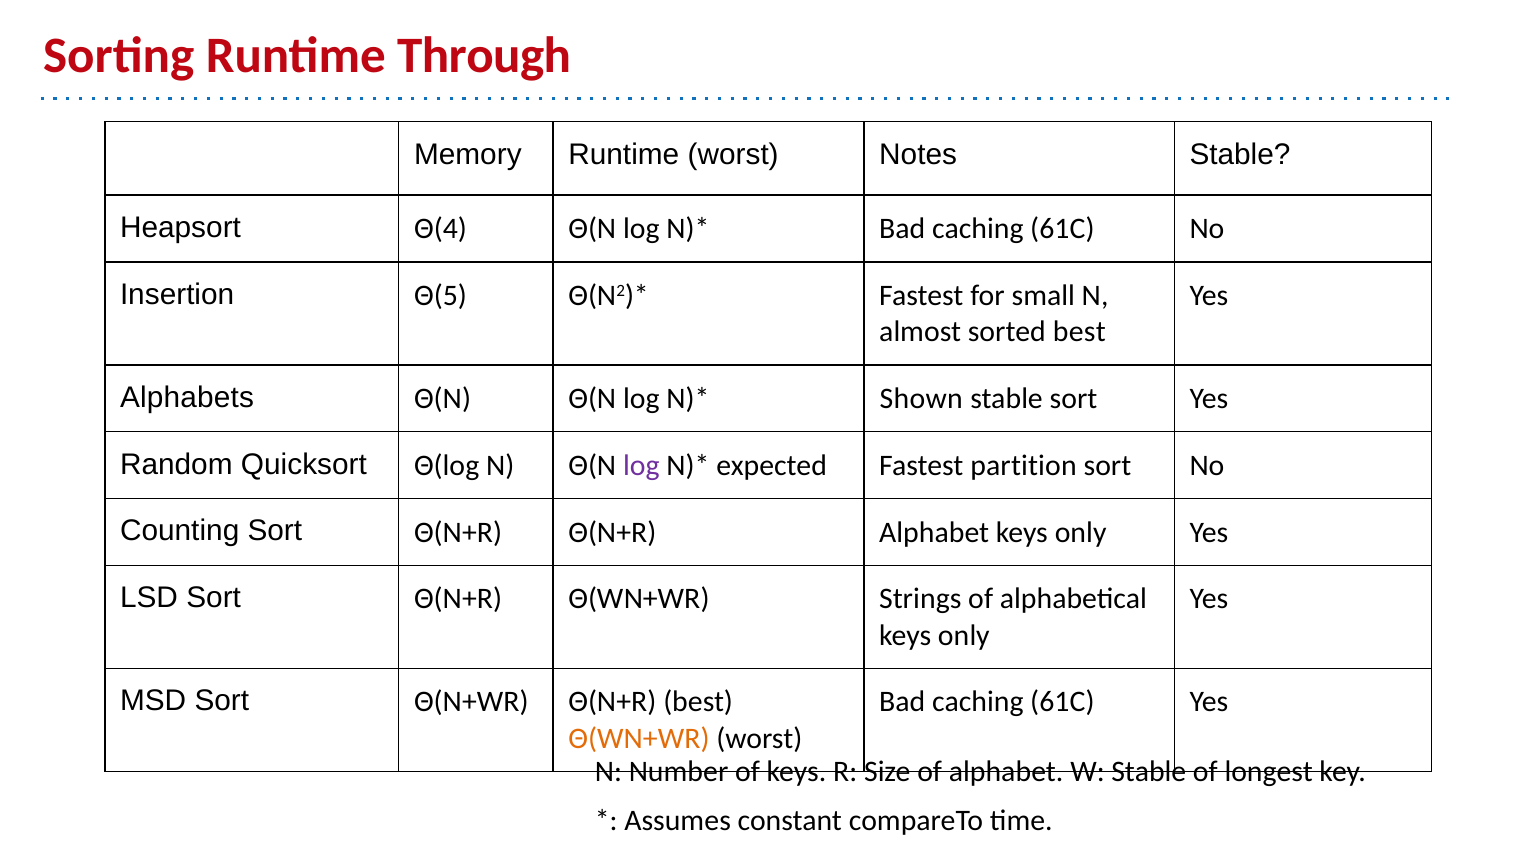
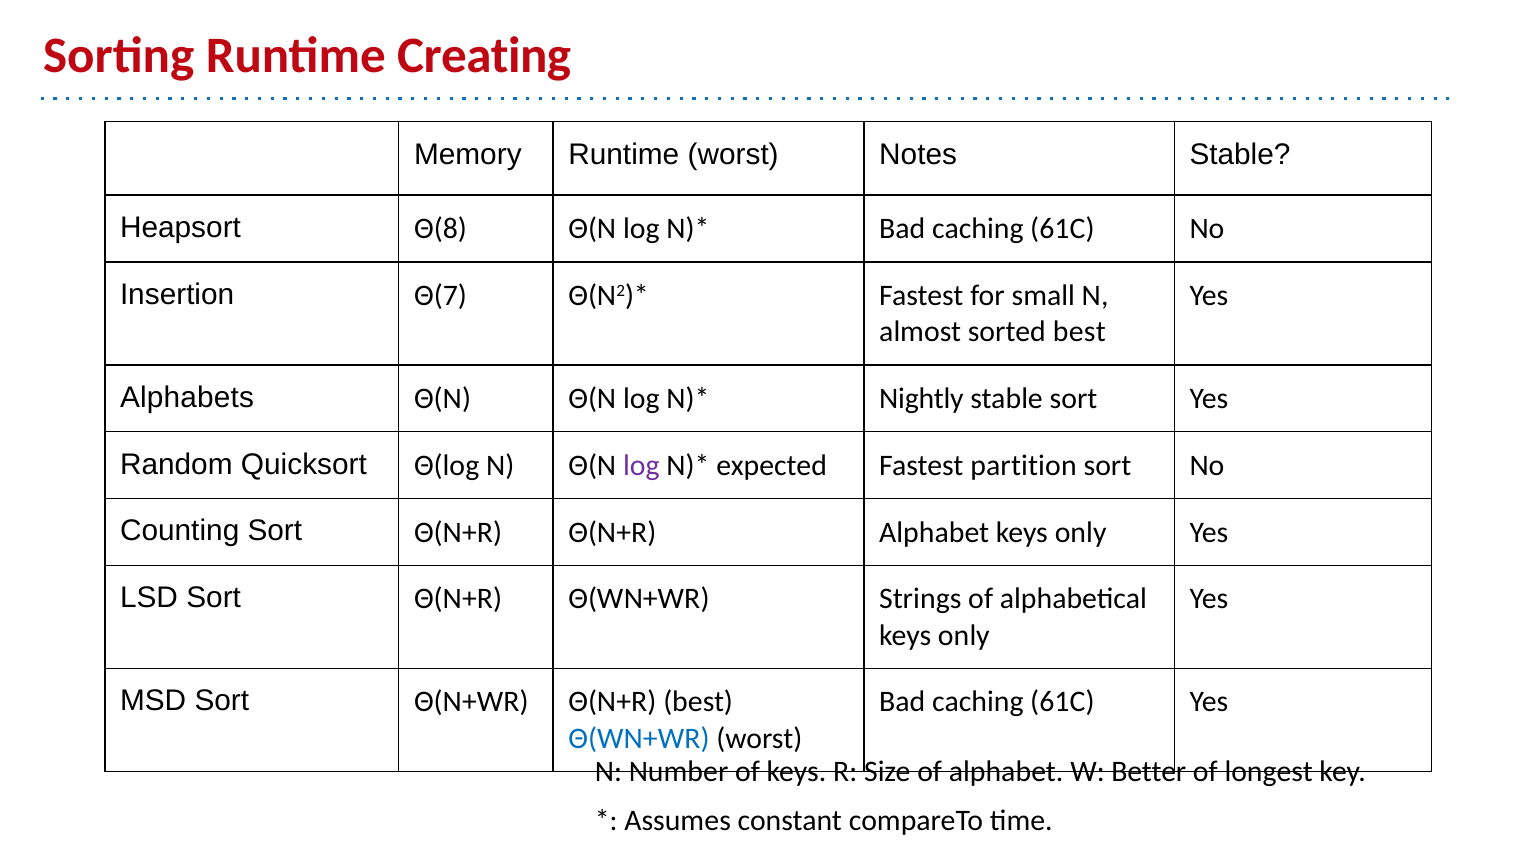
Through: Through -> Creating (484, 56)
Θ(4: Θ(4 -> Θ(8 (440, 229)
Θ(5: Θ(5 -> Θ(7 (440, 296)
Shown: Shown -> Nightly (921, 399)
Θ(WN+WR colour: orange -> blue (639, 738)
W Stable: Stable -> Better (1149, 772)
